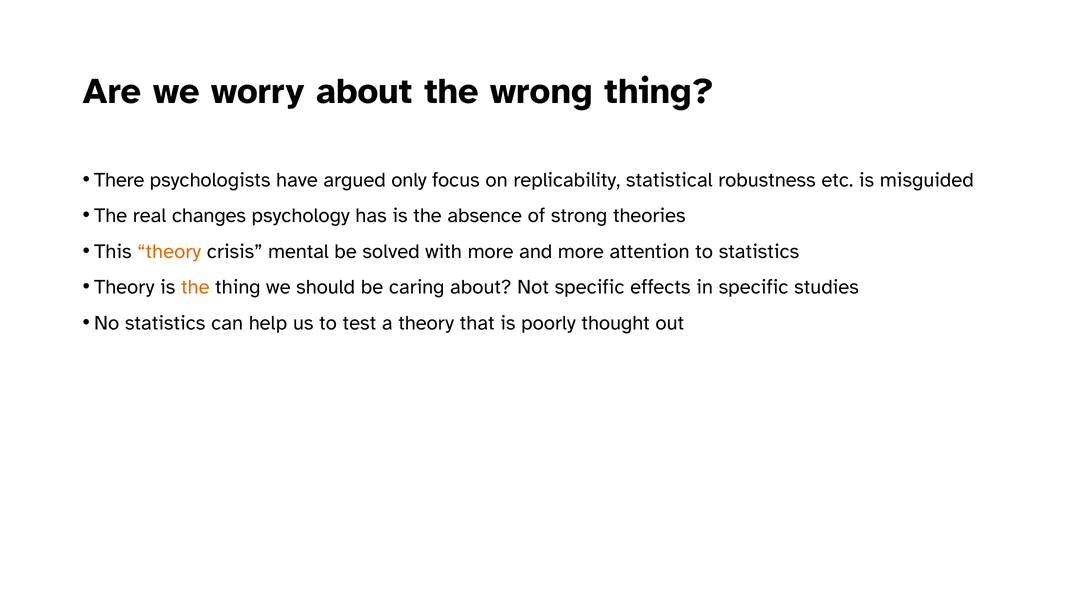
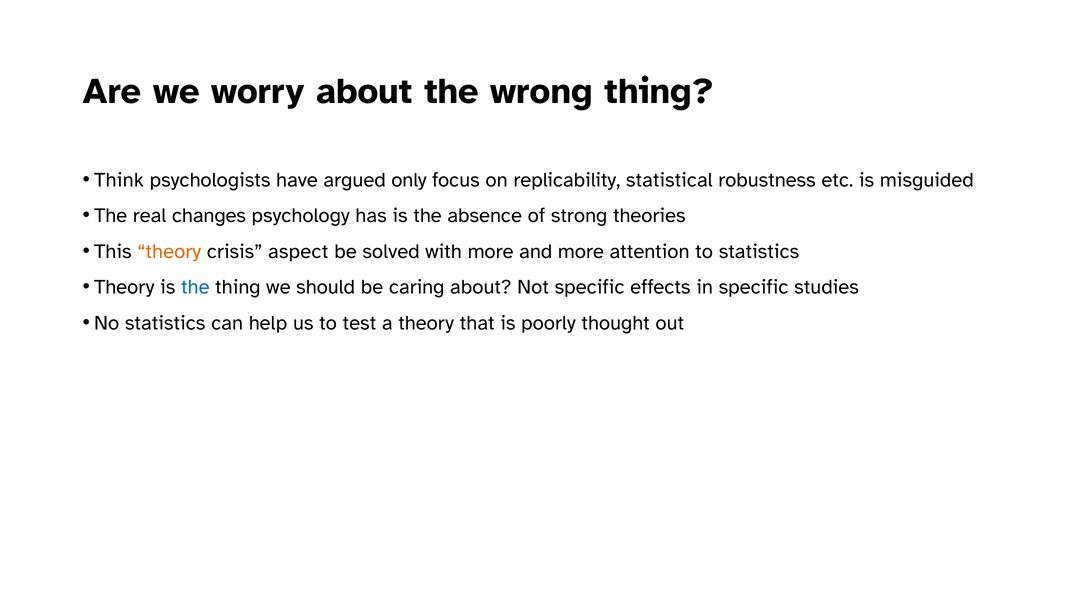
There: There -> Think (119, 180)
mental: mental -> aspect (298, 251)
the colour: orange -> blue (195, 287)
